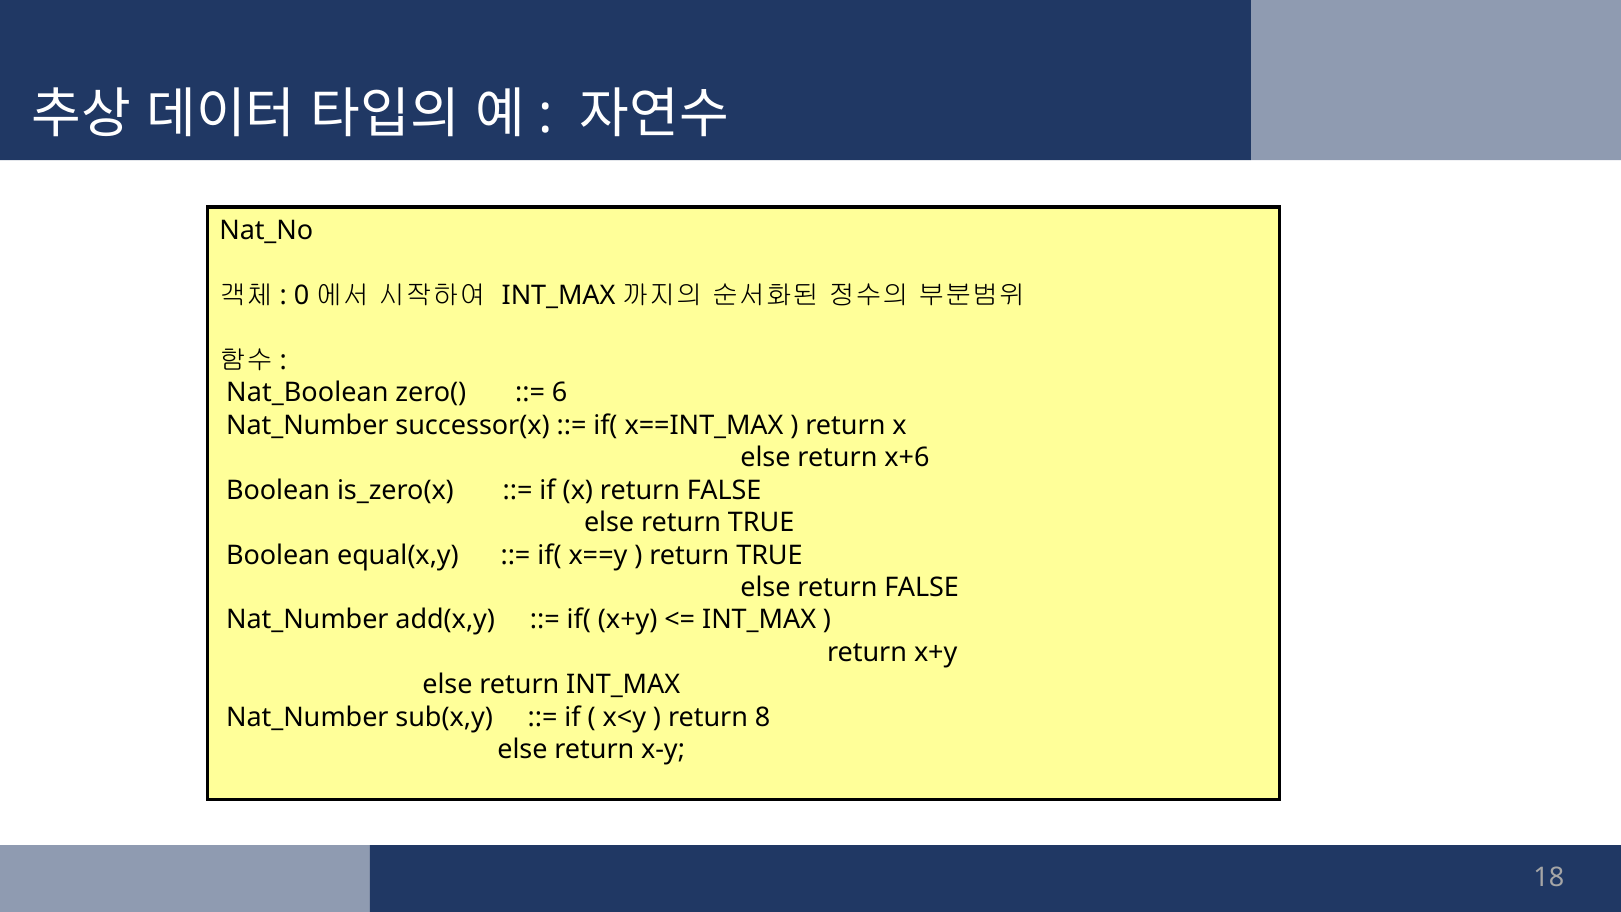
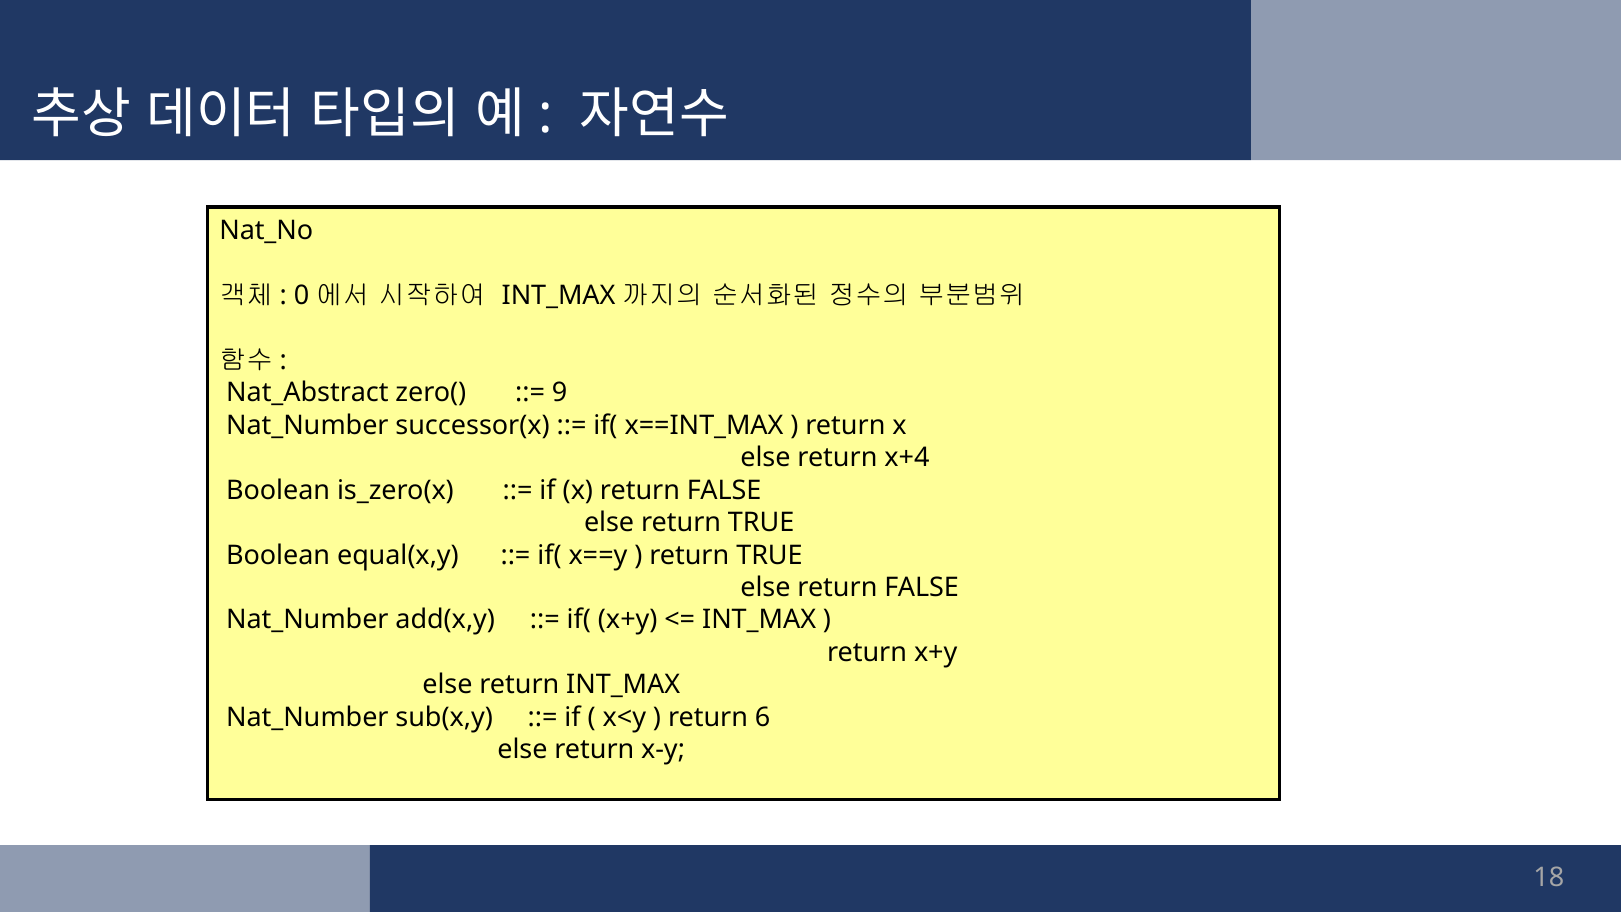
Nat_Boolean: Nat_Boolean -> Nat_Abstract (307, 393)
6: 6 -> 9 (560, 393)
x+6: x+6 -> x+4 (907, 458)
8: 8 -> 6 (763, 717)
